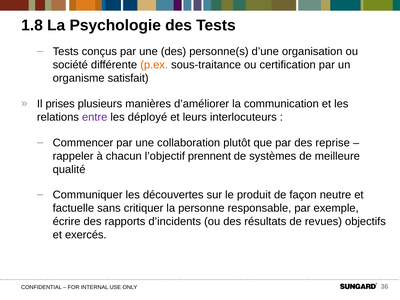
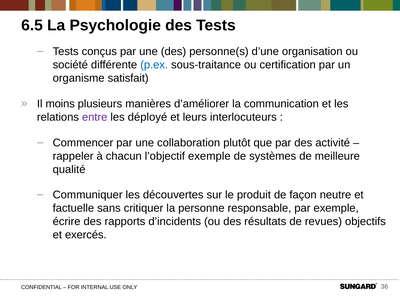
1.8: 1.8 -> 6.5 (32, 25)
p.ex colour: orange -> blue (154, 65)
prises: prises -> moins (60, 104)
reprise: reprise -> activité (333, 143)
l’objectif prennent: prennent -> exemple (209, 156)
